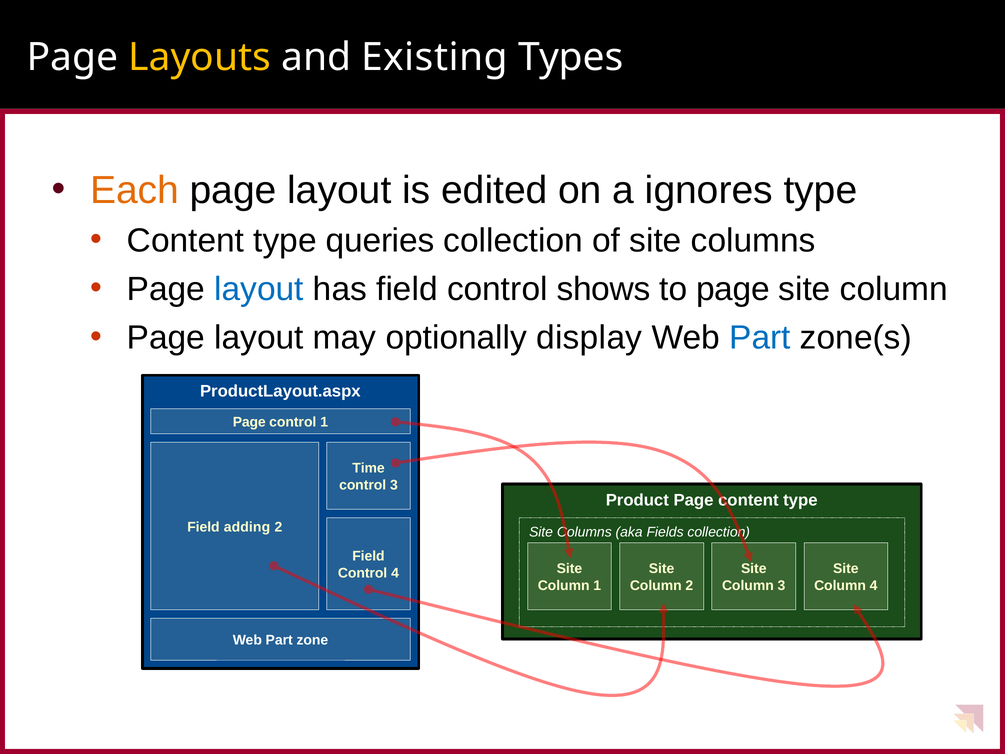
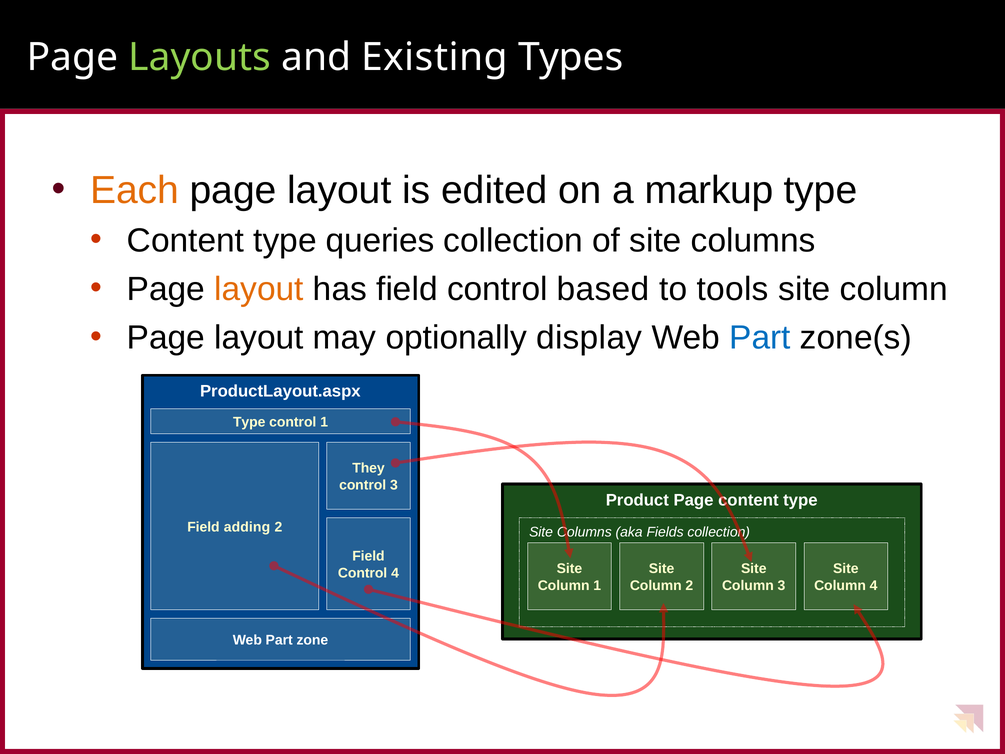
Layouts colour: yellow -> light green (200, 57)
ignores: ignores -> markup (709, 190)
layout colour: blue -> orange (259, 289)
shows: shows -> based (603, 289)
to page: page -> tools (733, 289)
Page: Page -> Type (249, 422)
Time: Time -> They (368, 468)
